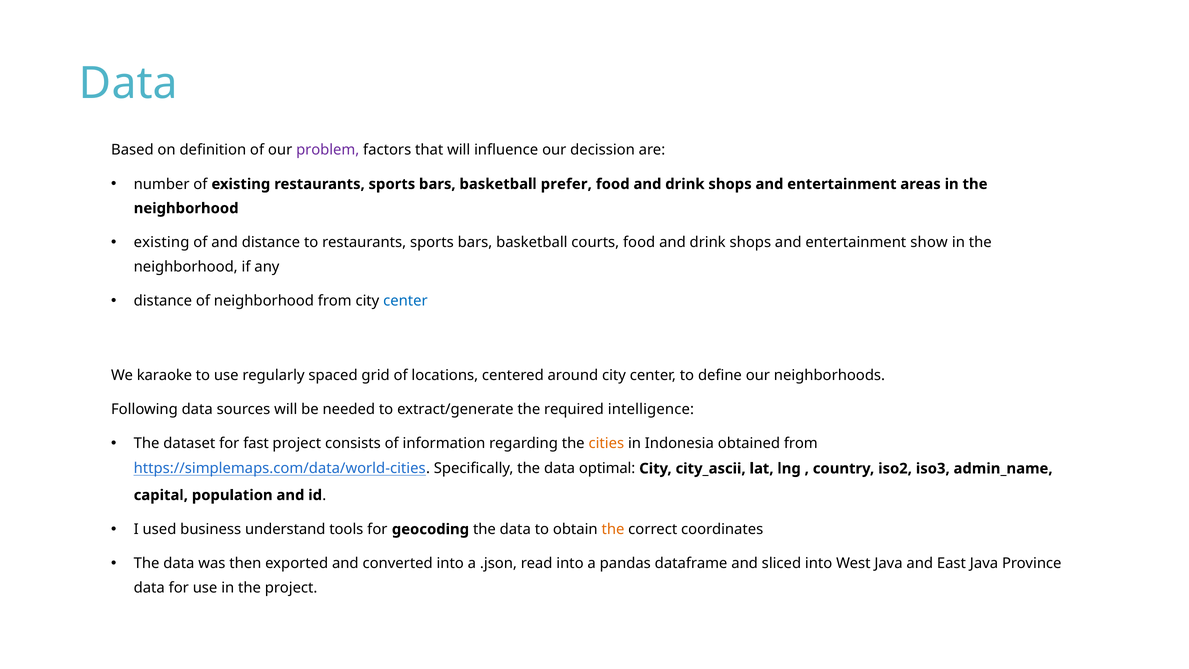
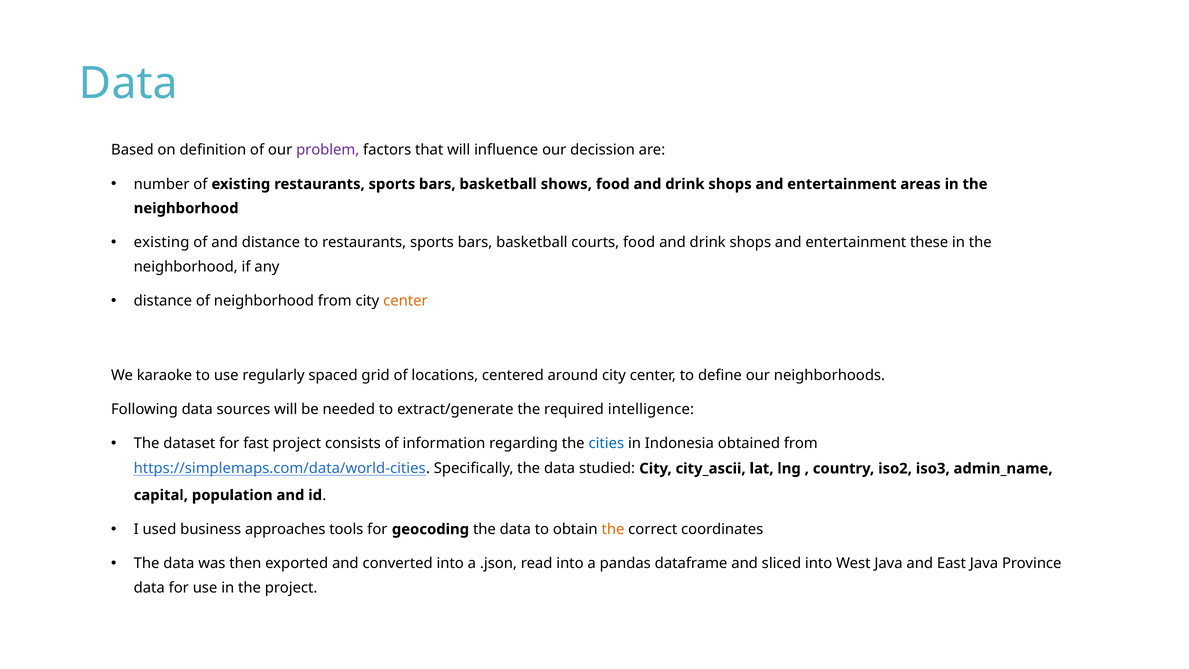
prefer: prefer -> shows (566, 184)
show: show -> these (929, 242)
center colour: blue -> orange (405, 301)
cities colour: orange -> blue (606, 443)
optimal: optimal -> studied (607, 468)
understand: understand -> approaches (285, 529)
